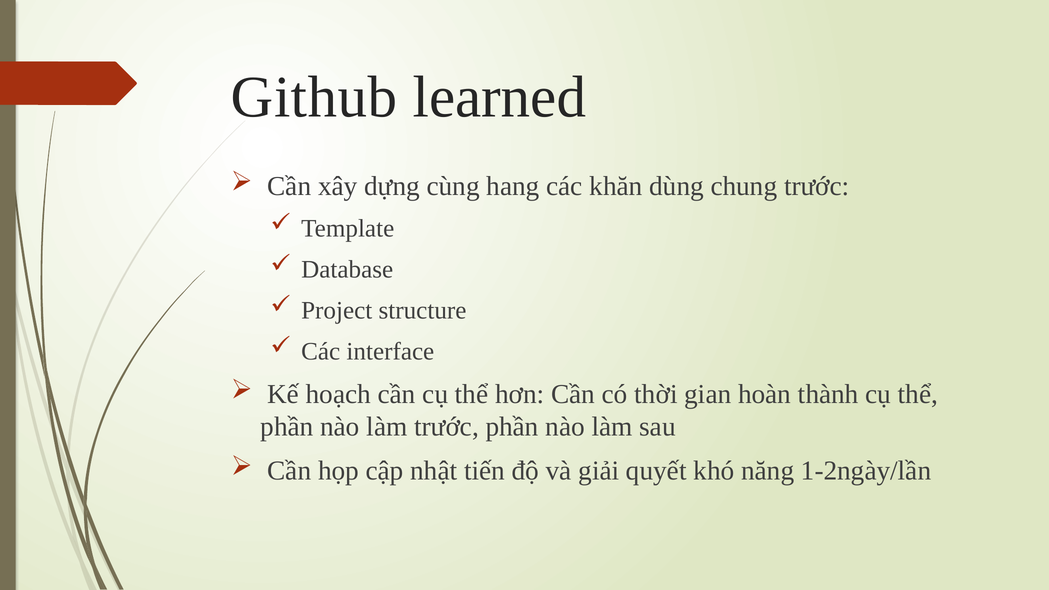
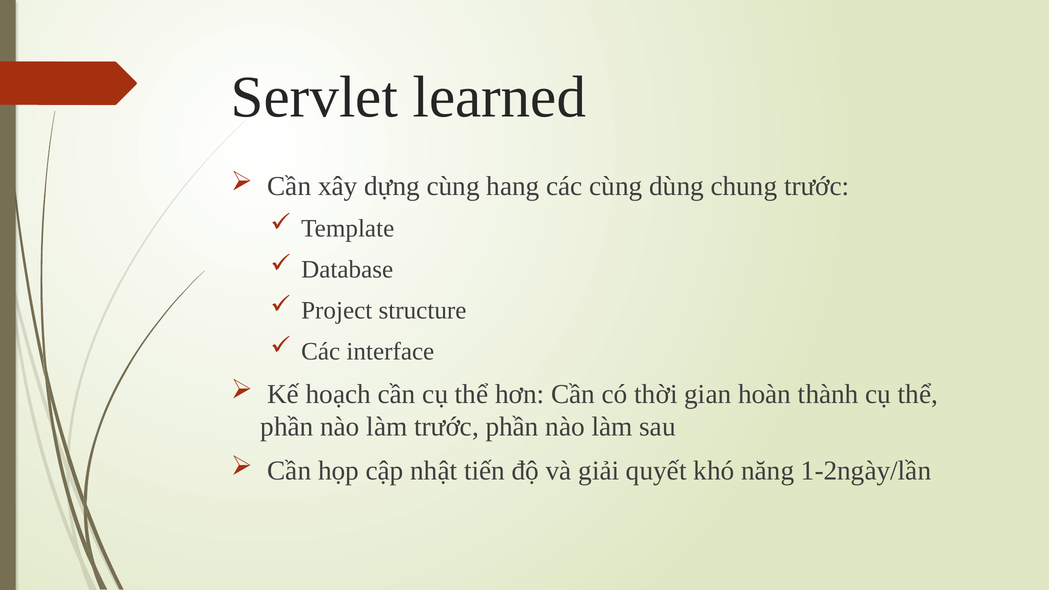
Github: Github -> Servlet (314, 97)
các khăn: khăn -> cùng (616, 186)
